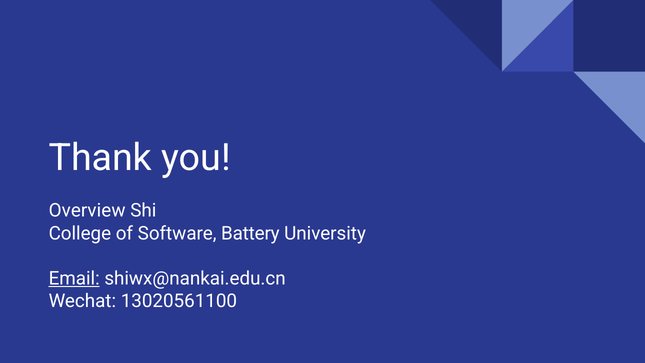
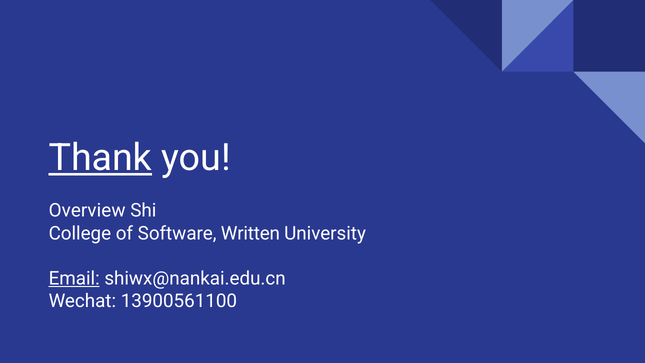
Thank underline: none -> present (100, 158)
Battery: Battery -> Written (250, 233)
13020561100: 13020561100 -> 13900561100 (179, 301)
